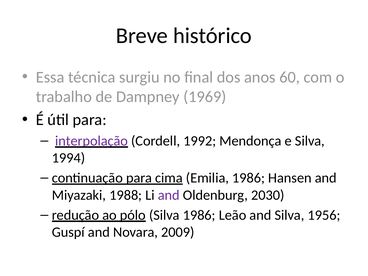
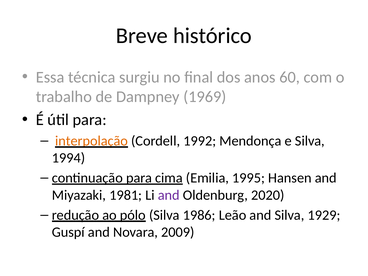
interpolação colour: purple -> orange (92, 141)
Emilia 1986: 1986 -> 1995 (249, 178)
1988: 1988 -> 1981 (126, 195)
2030: 2030 -> 2020 (268, 195)
1956: 1956 -> 1929 (324, 215)
